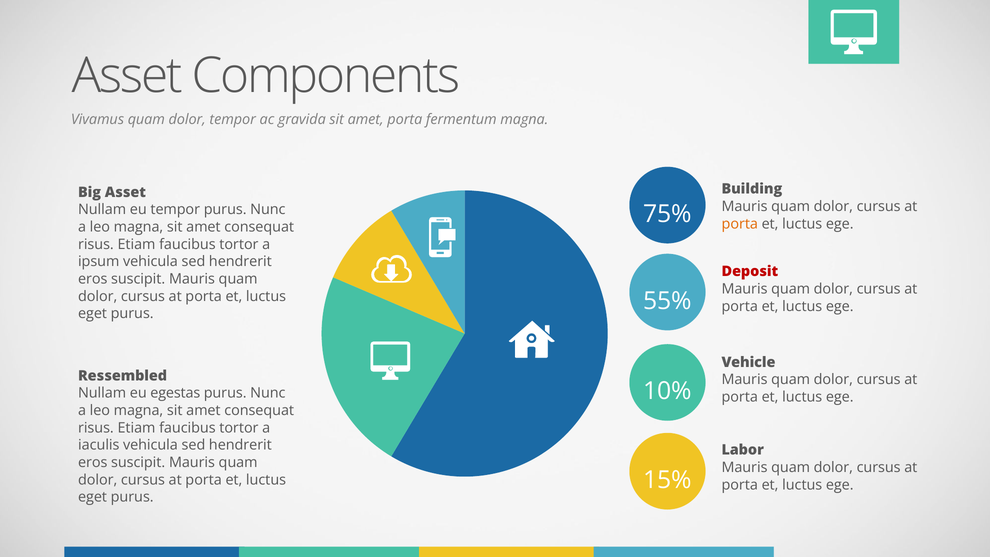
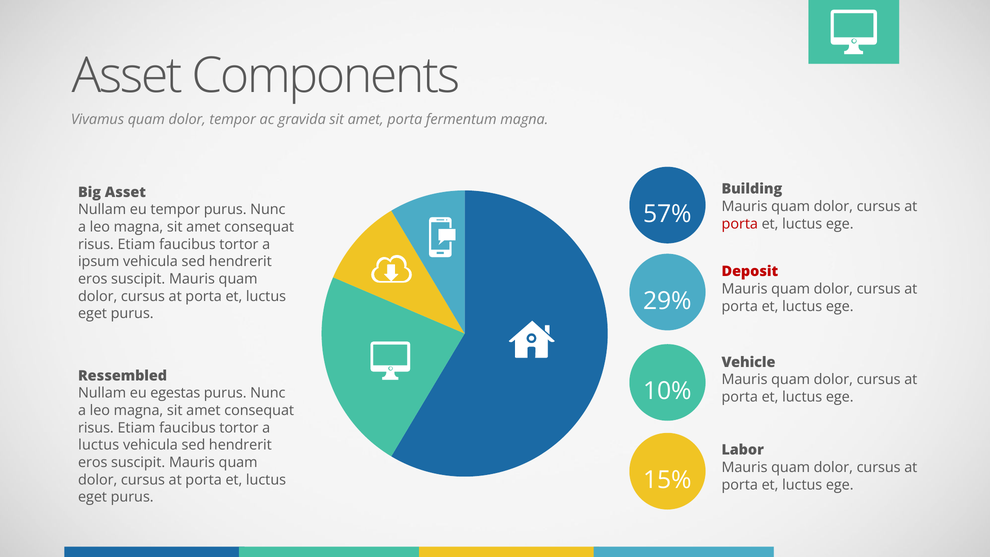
75%: 75% -> 57% (667, 214)
porta colour: orange -> red (740, 224)
55%: 55% -> 29% (667, 301)
iaculis: iaculis -> luctus (99, 445)
